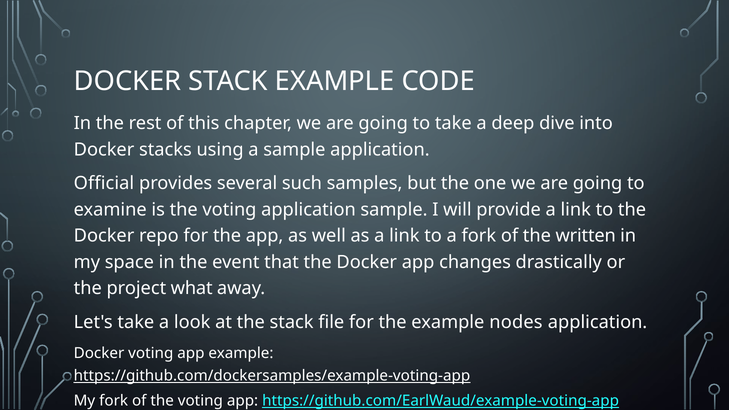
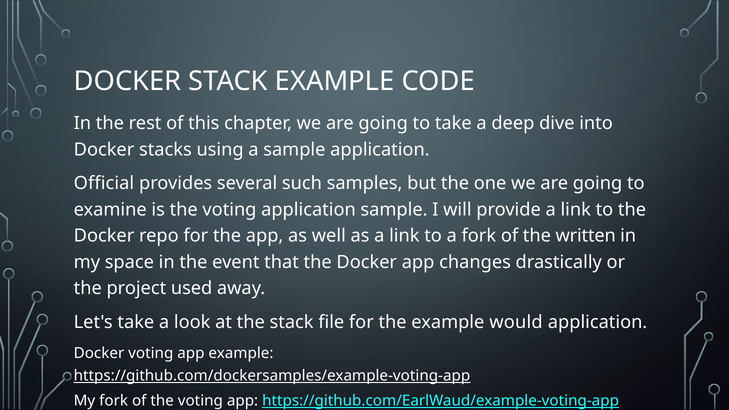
what: what -> used (192, 288)
nodes: nodes -> would (516, 322)
